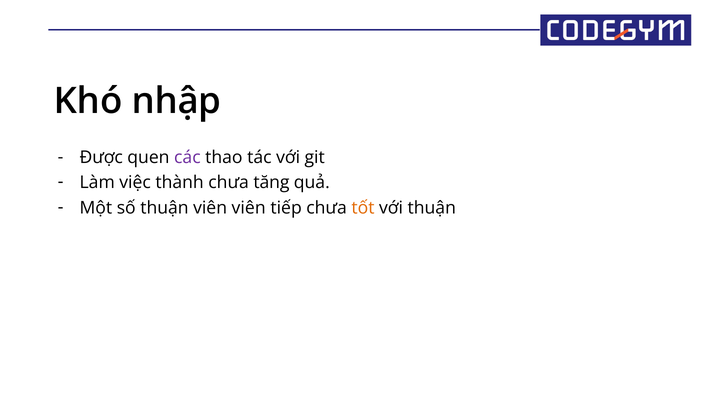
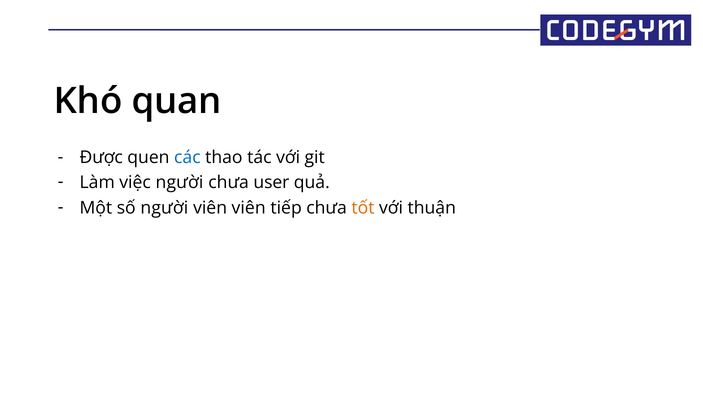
nhập: nhập -> quan (177, 101)
các colour: purple -> blue (187, 157)
việc thành: thành -> người (179, 183)
tăng: tăng -> user (271, 183)
số thuận: thuận -> người (164, 208)
